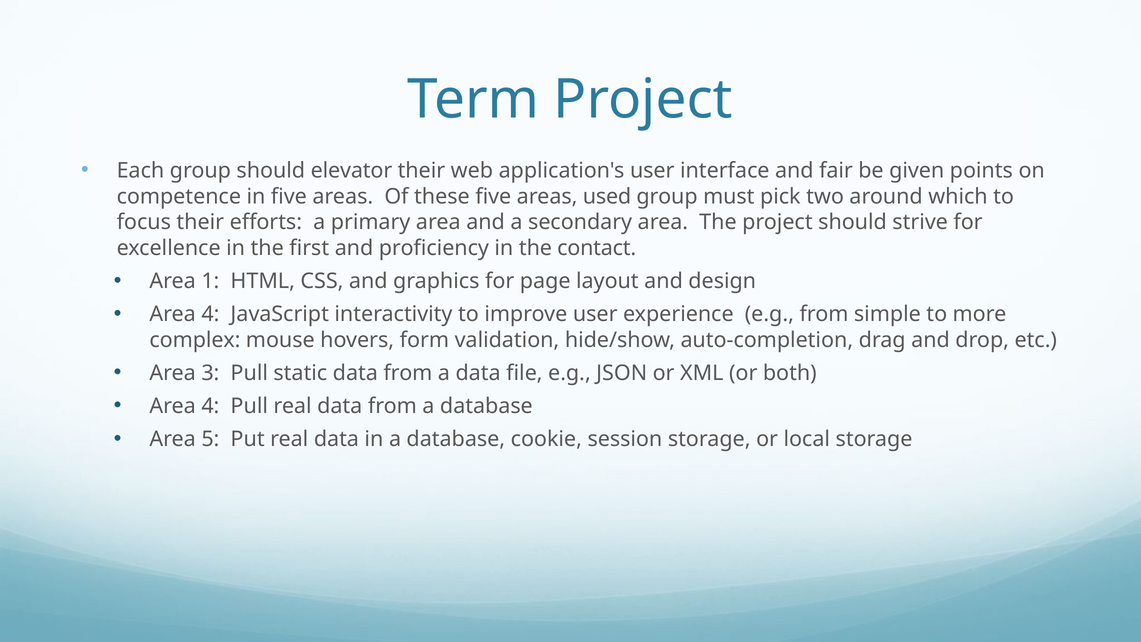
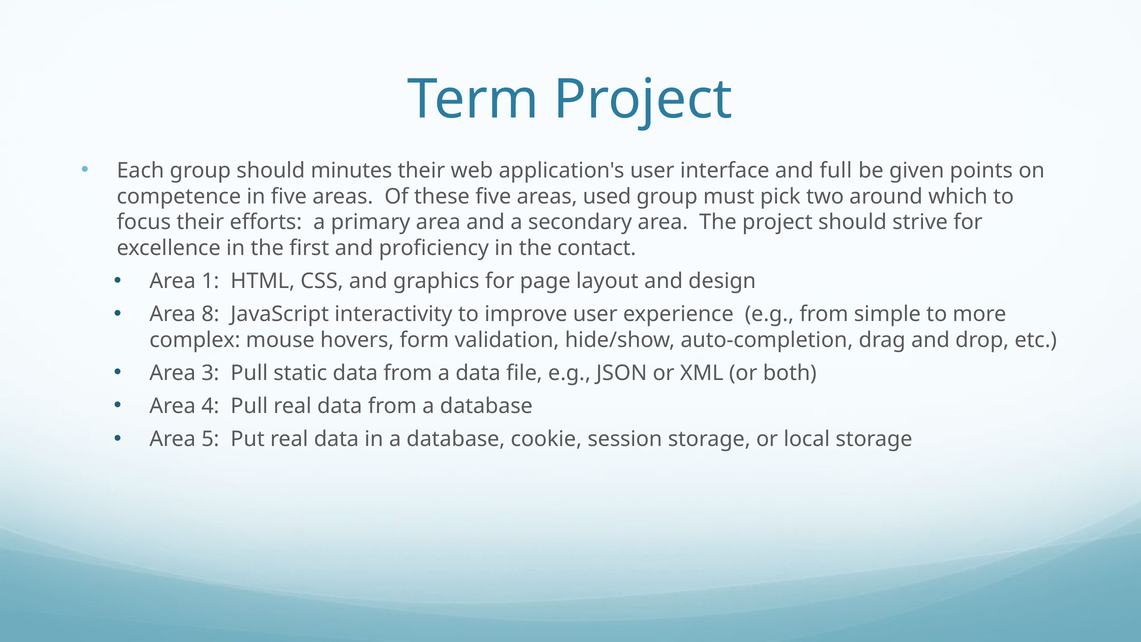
elevator: elevator -> minutes (351, 170)
fair: fair -> full (836, 170)
4: 4 -> 8 (210, 314)
